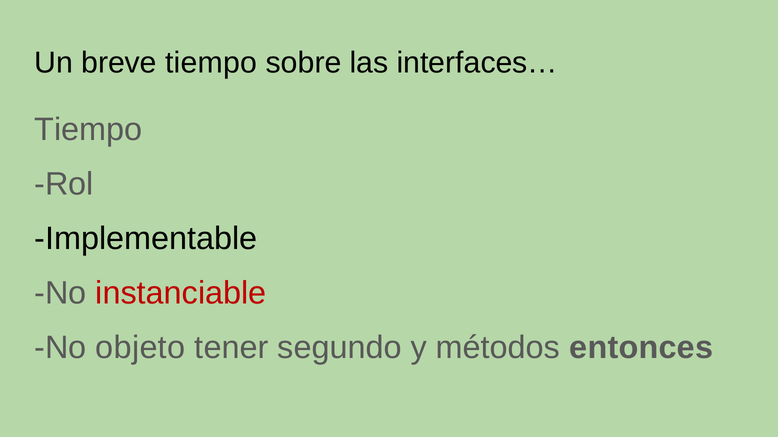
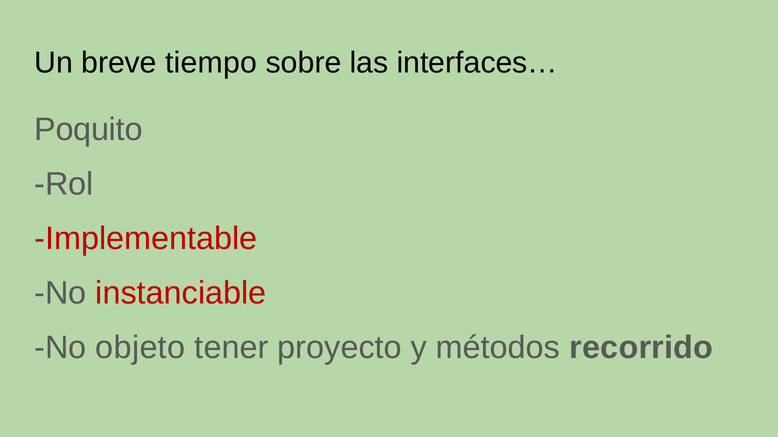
Tiempo: Tiempo -> Poquito (88, 130)
Implementable colour: black -> red (146, 239)
segundo: segundo -> proyecto (340, 348)
entonces: entonces -> recorrido (641, 348)
